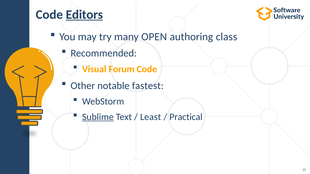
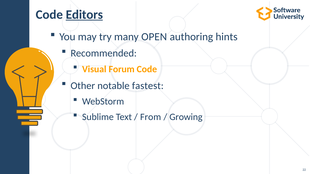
class: class -> hints (227, 37)
Sublime underline: present -> none (98, 117)
Least: Least -> From (151, 117)
Practical: Practical -> Growing (186, 117)
